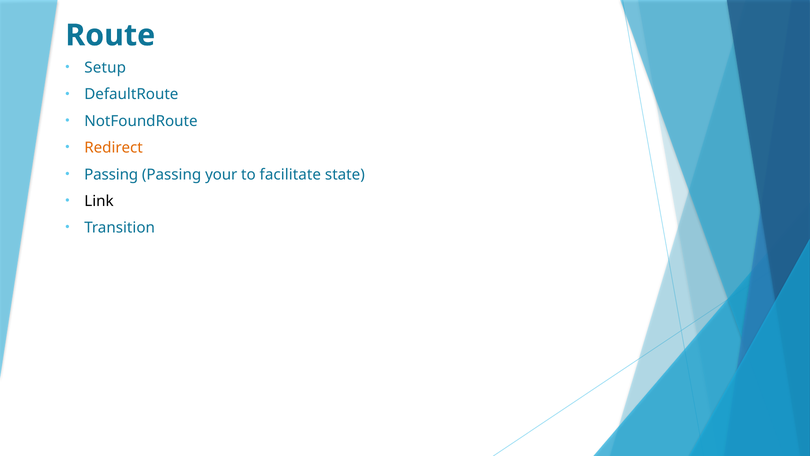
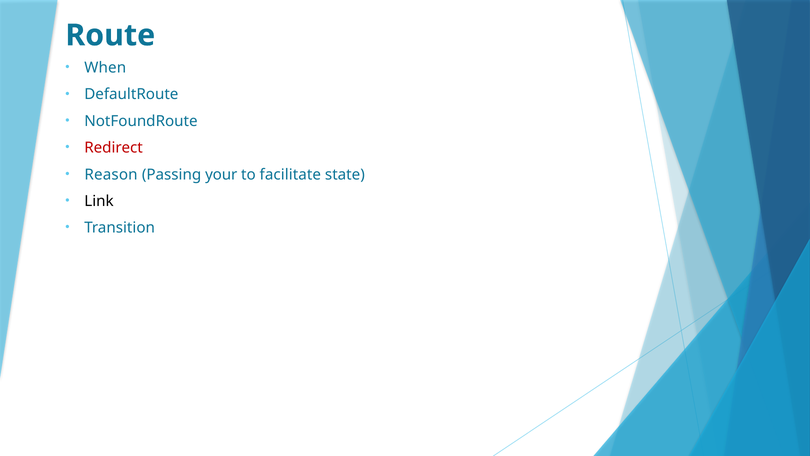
Setup: Setup -> When (105, 68)
Redirect colour: orange -> red (114, 148)
Passing: Passing -> Reason (111, 174)
